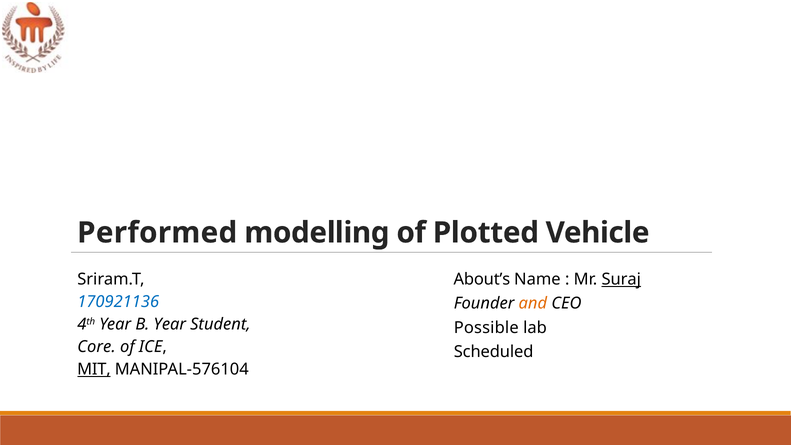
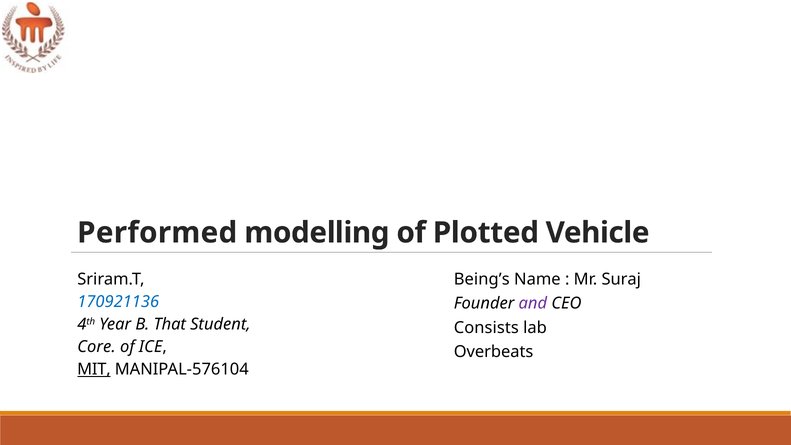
About’s: About’s -> Being’s (482, 279)
Suraj underline: present -> none (621, 279)
and colour: orange -> purple (533, 303)
B Year: Year -> That (170, 324)
Possible: Possible -> Consists (486, 328)
Scheduled: Scheduled -> Overbeats (494, 352)
